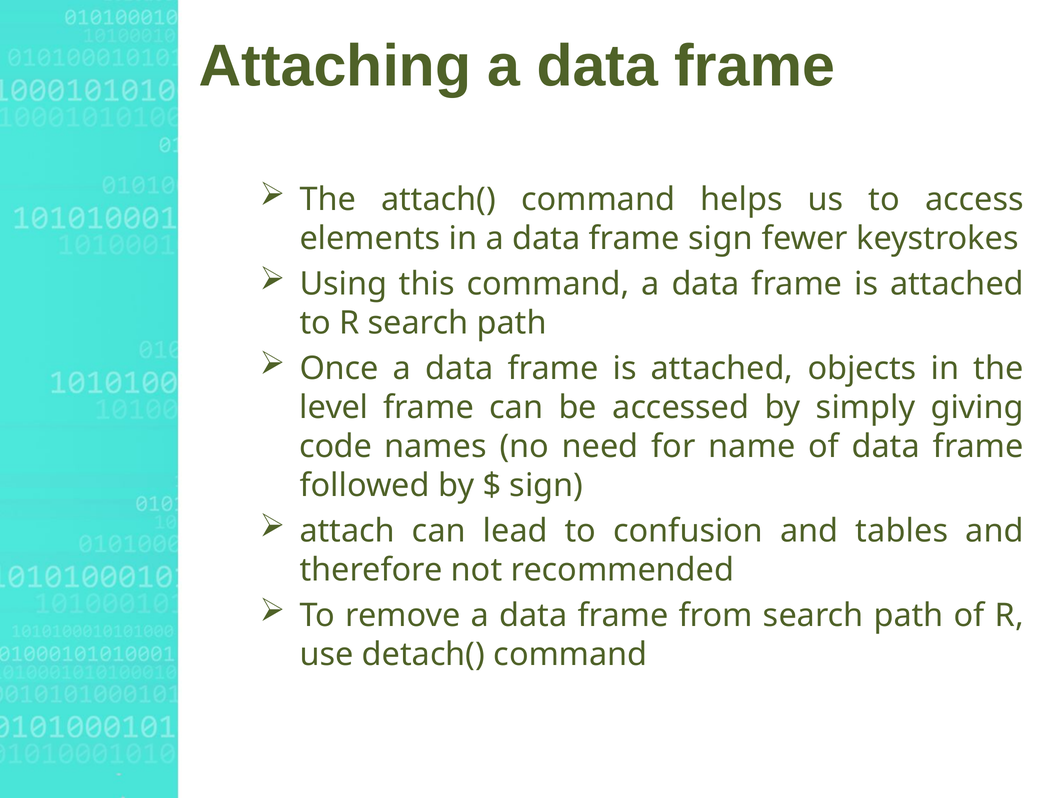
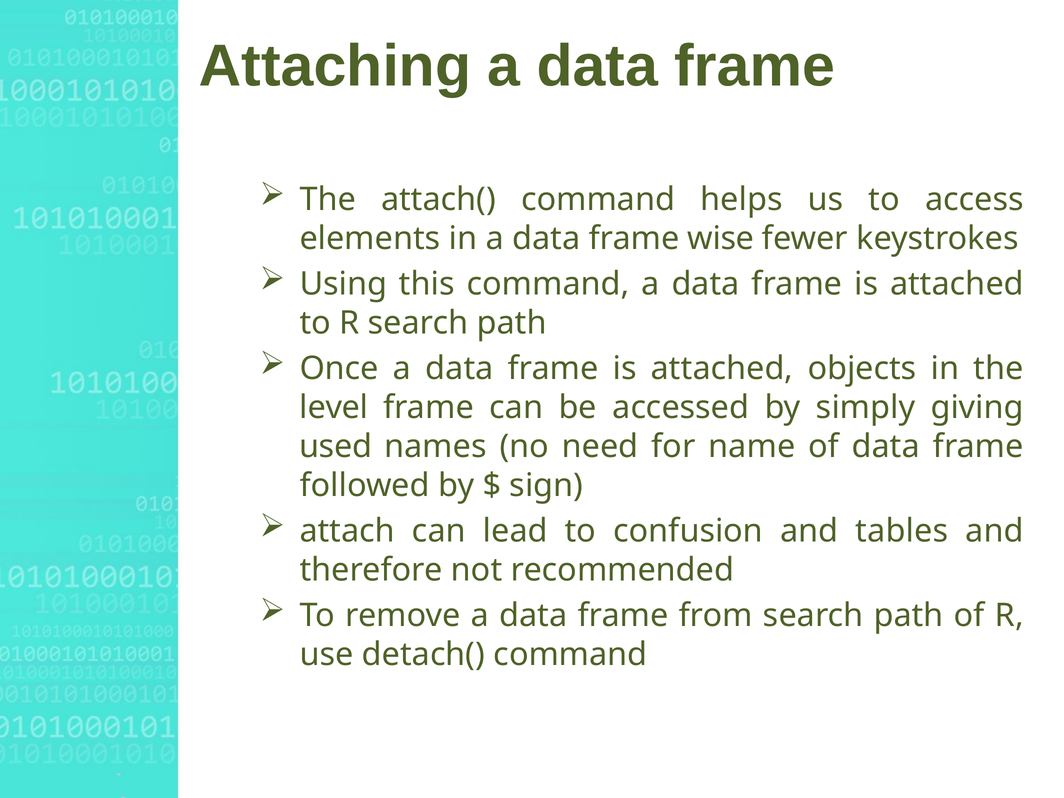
frame sign: sign -> wise (721, 239)
code: code -> used (336, 447)
